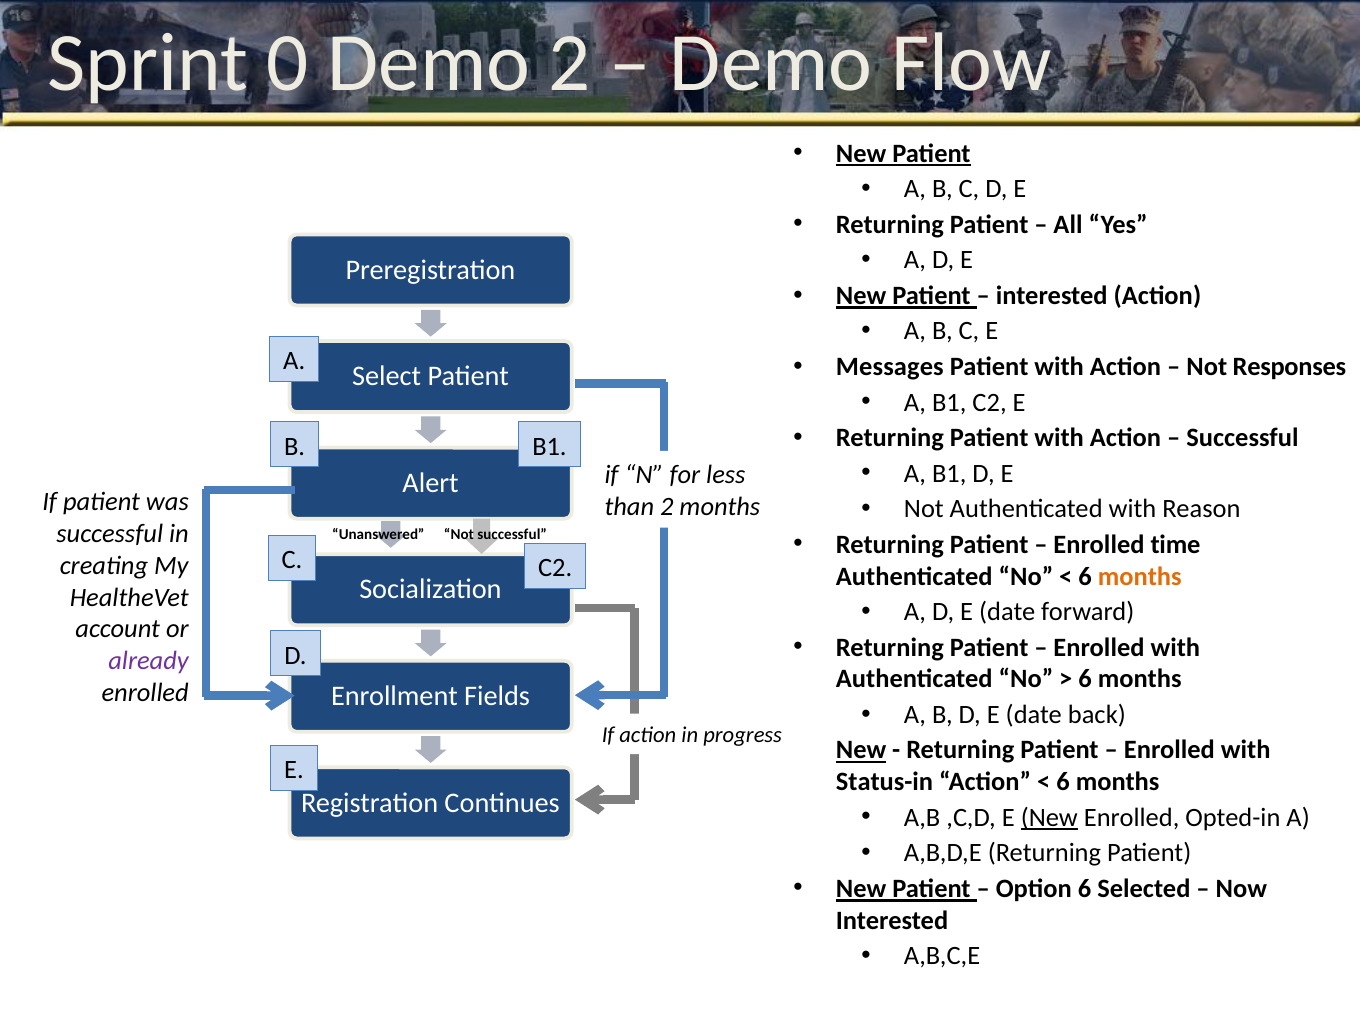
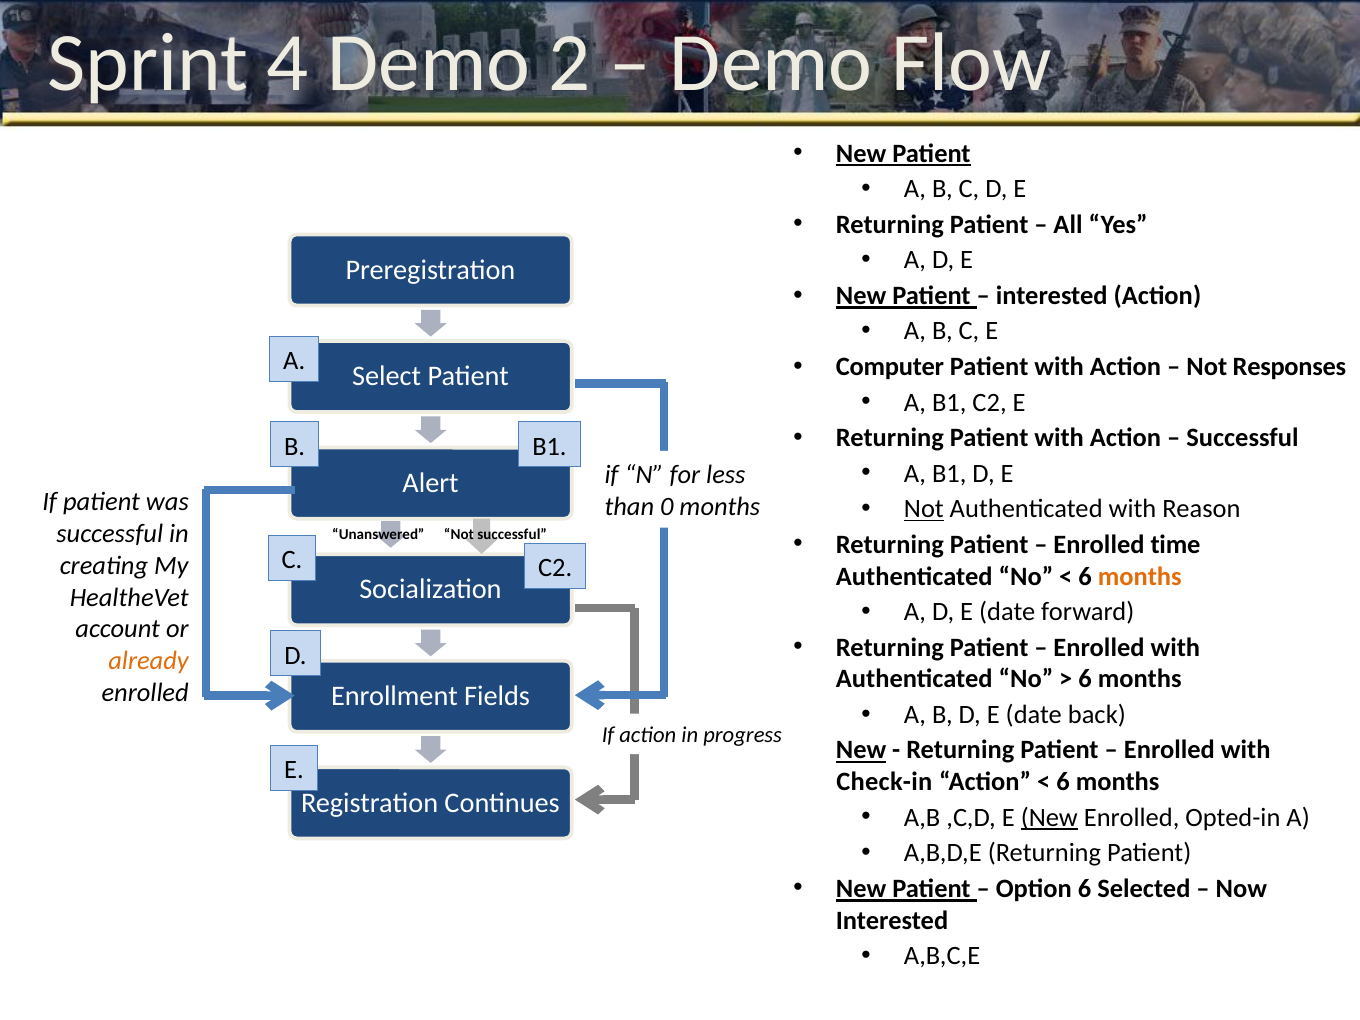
0: 0 -> 4 (288, 63)
Messages: Messages -> Computer (890, 367)
Not underline: none -> present (924, 509)
than 2: 2 -> 0 (667, 507)
already colour: purple -> orange (149, 661)
Status-in: Status-in -> Check-in (884, 782)
